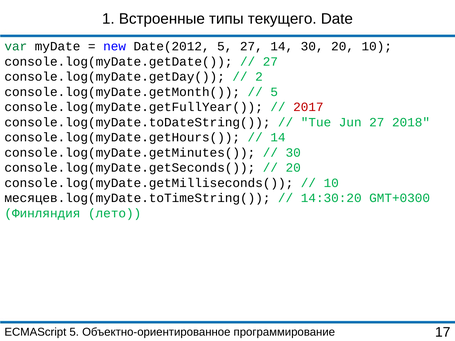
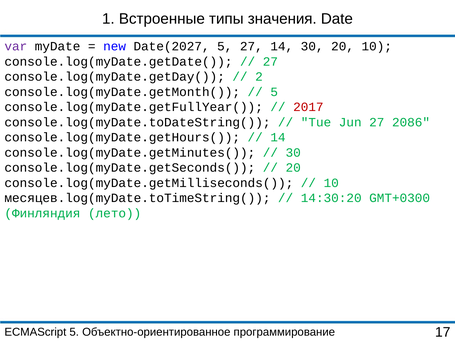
текущего: текущего -> значения (282, 19)
var colour: green -> purple (16, 47)
Date(2012: Date(2012 -> Date(2027 (172, 47)
2018: 2018 -> 2086 (411, 122)
